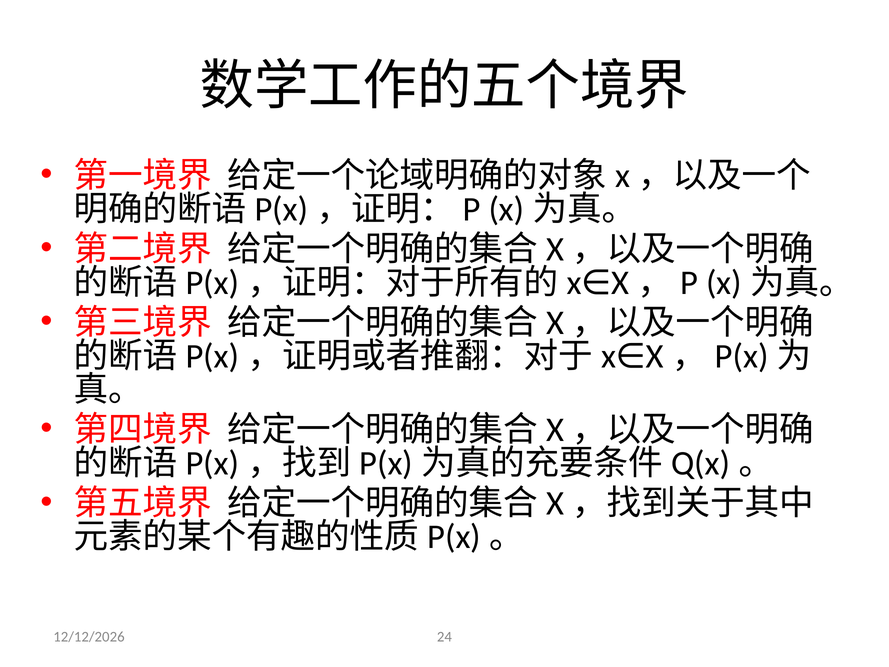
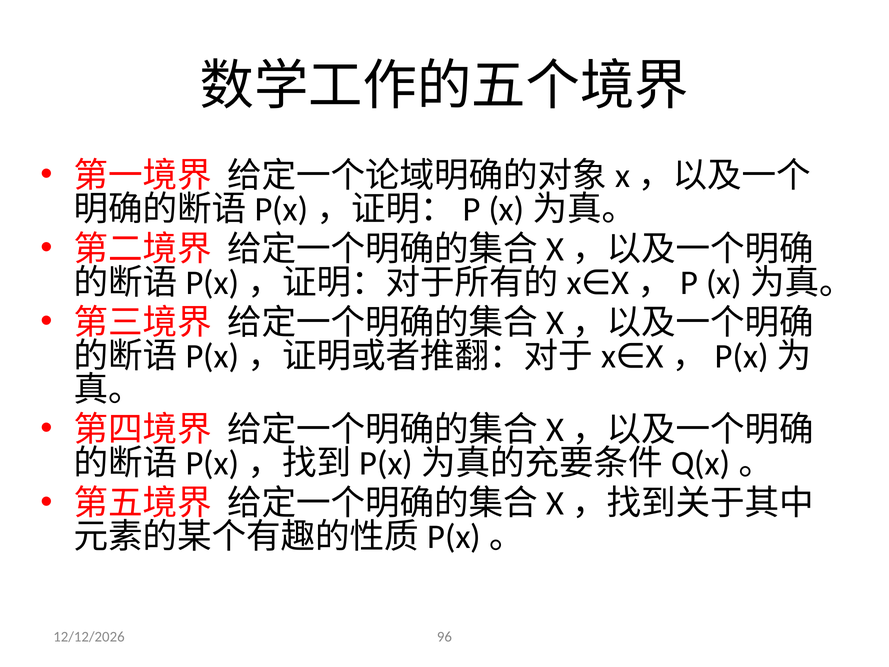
24: 24 -> 96 (444, 637)
